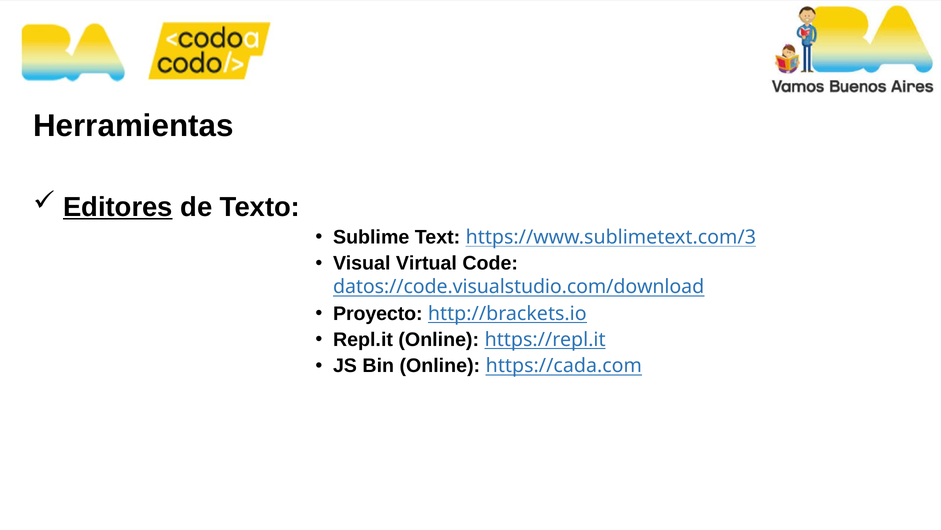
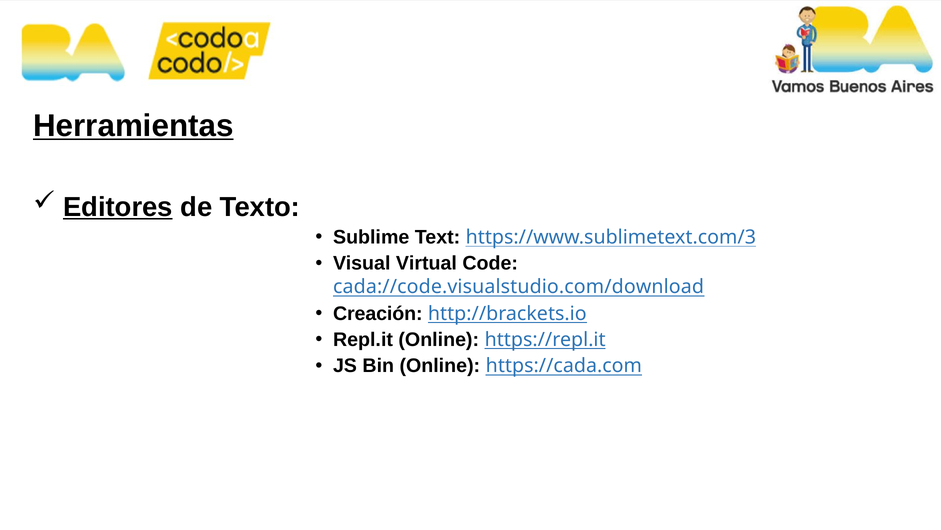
Herramientas underline: none -> present (133, 126)
datos://code.visualstudio.com/download: datos://code.visualstudio.com/download -> cada://code.visualstudio.com/download (519, 287)
Proyecto: Proyecto -> Creación (378, 313)
